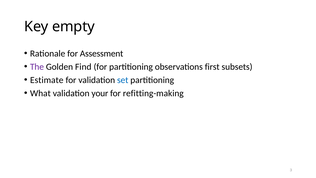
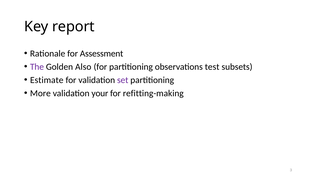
empty: empty -> report (73, 27)
Find: Find -> Also (83, 67)
first: first -> test (212, 67)
set colour: blue -> purple (123, 80)
What: What -> More (40, 93)
